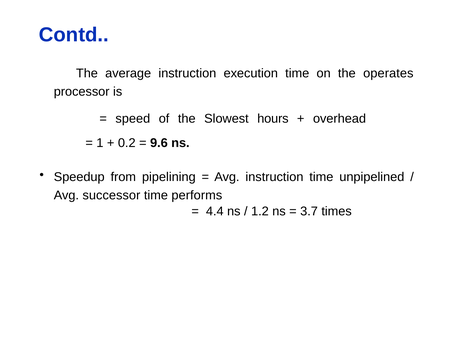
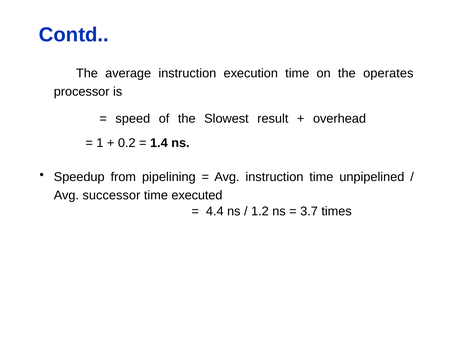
hours: hours -> result (273, 119)
9.6: 9.6 -> 1.4 (159, 143)
performs: performs -> executed (197, 196)
